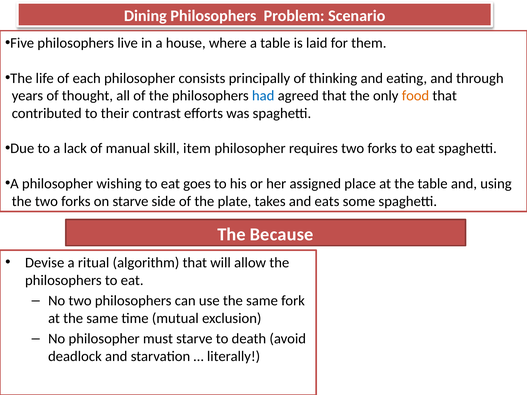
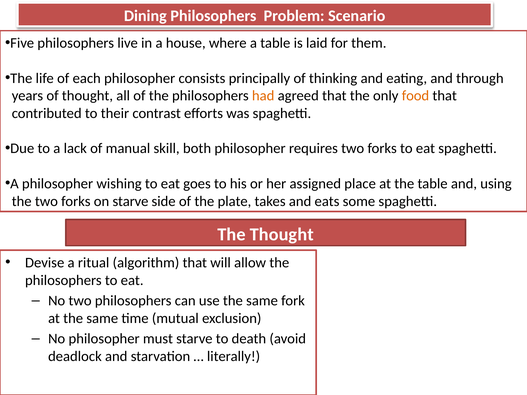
had colour: blue -> orange (263, 96)
item: item -> both (197, 149)
The Because: Because -> Thought (282, 234)
